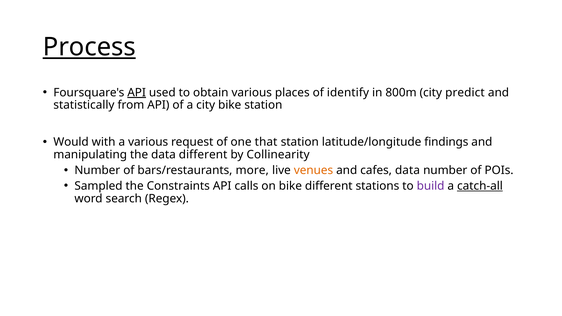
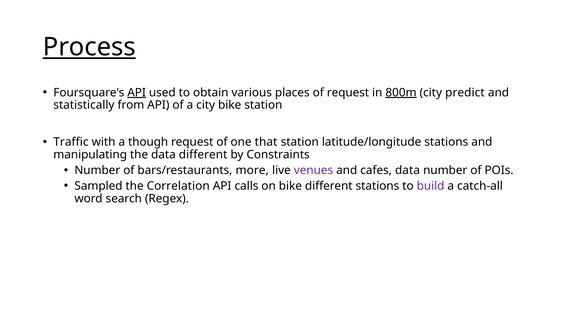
of identify: identify -> request (348, 93)
800m underline: none -> present (401, 93)
Would: Would -> Traffic (71, 142)
a various: various -> though (148, 142)
latitude/longitude findings: findings -> stations (446, 142)
Collinearity: Collinearity -> Constraints (278, 155)
venues colour: orange -> purple (313, 170)
Constraints: Constraints -> Correlation (178, 186)
catch-all underline: present -> none (480, 186)
